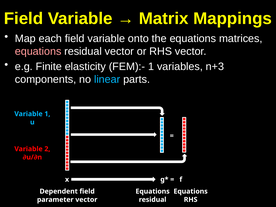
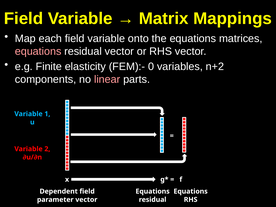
FEM):- 1: 1 -> 0 (151, 66)
n+3: n+3 -> n+2 (215, 66)
linear colour: light blue -> pink (107, 79)
